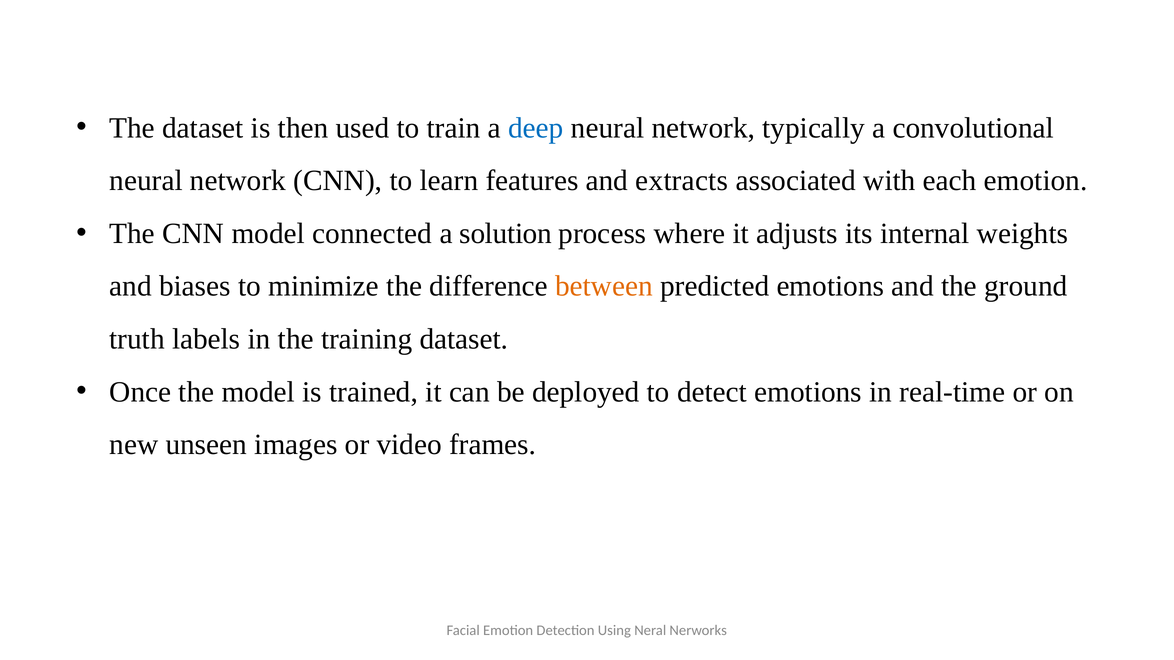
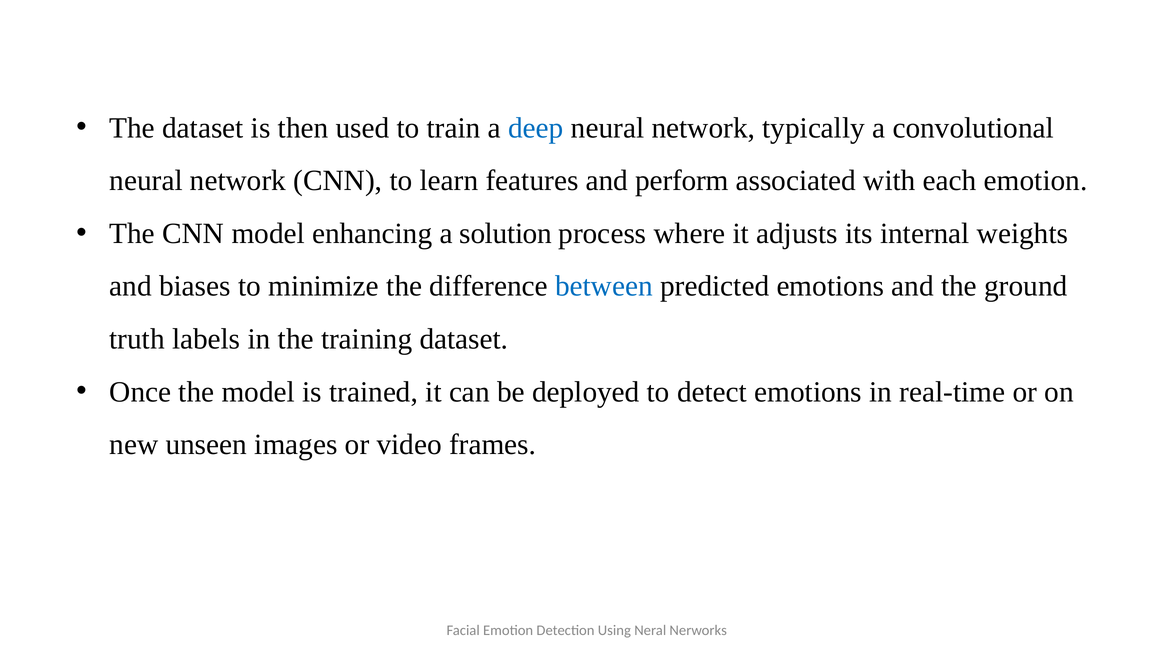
extracts: extracts -> perform (682, 181)
connected: connected -> enhancing (372, 234)
between colour: orange -> blue (604, 286)
